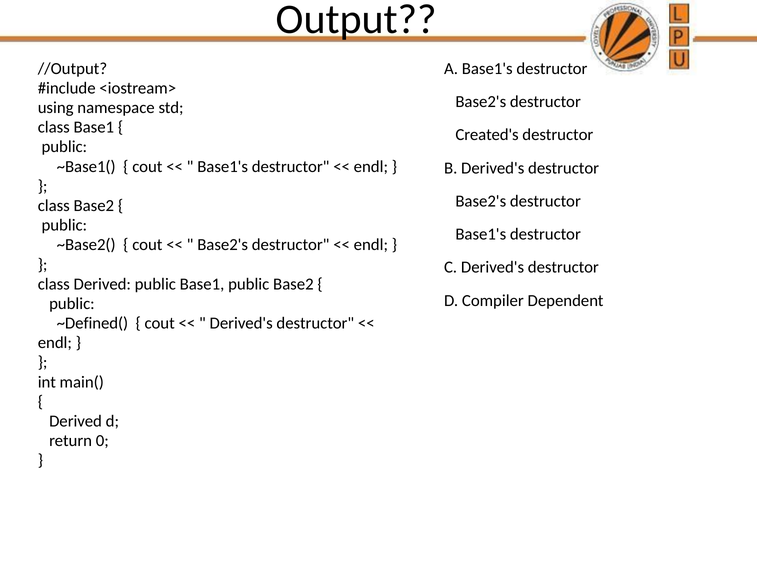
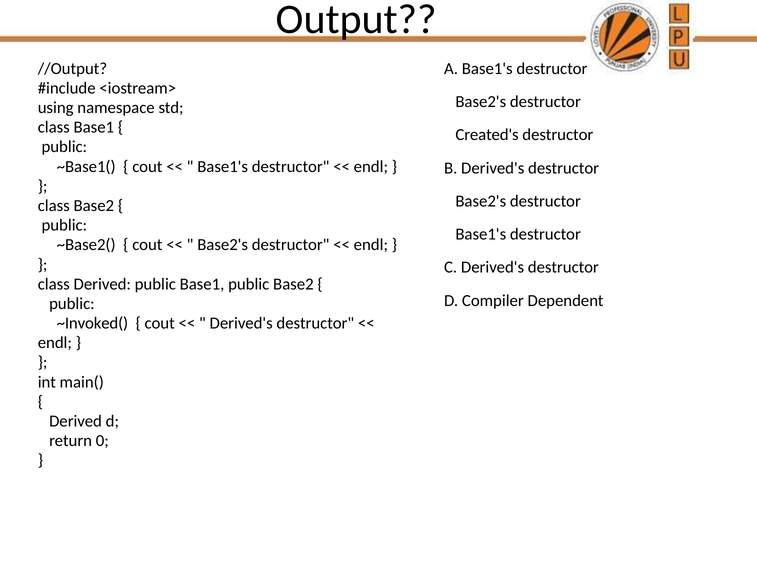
~Defined(: ~Defined( -> ~Invoked( (92, 323)
